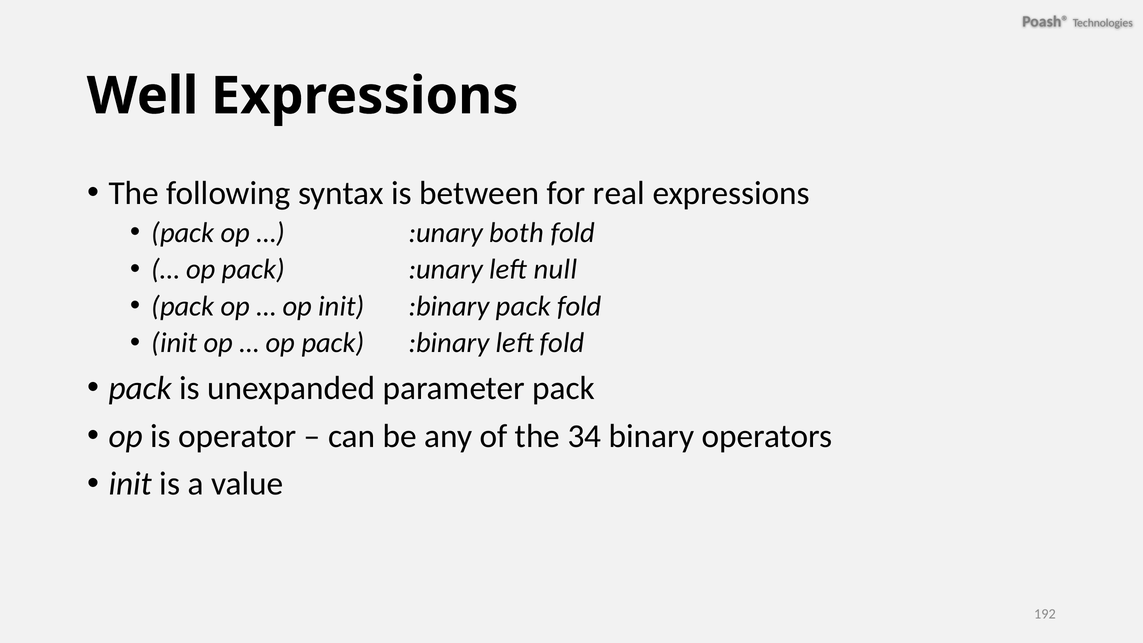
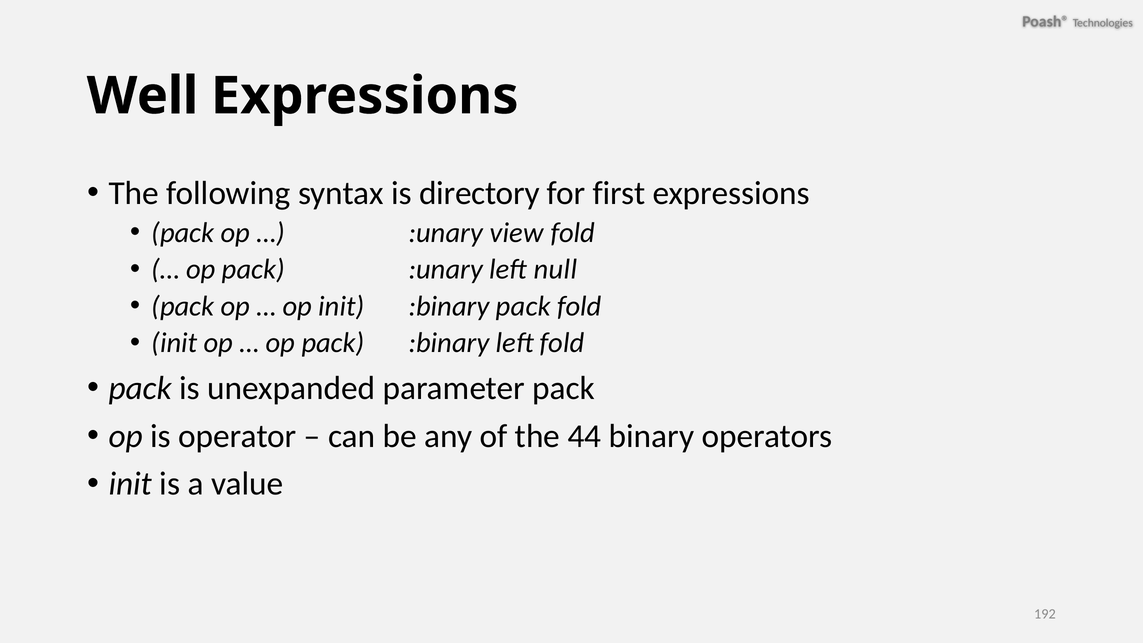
between: between -> directory (479, 193)
real: real -> first (619, 193)
both: both -> view (517, 233)
34: 34 -> 44 (584, 436)
